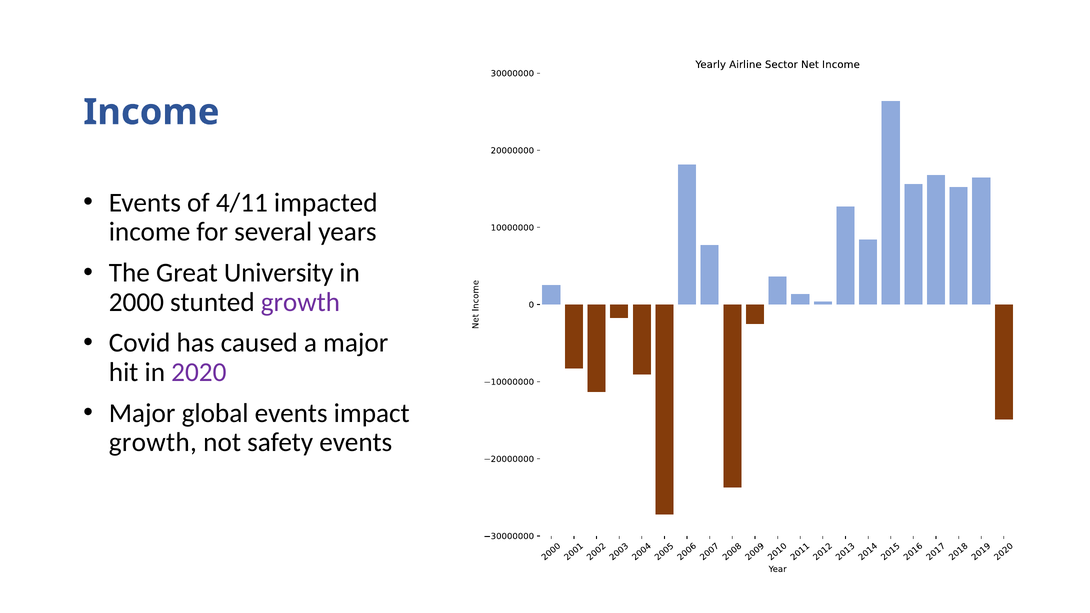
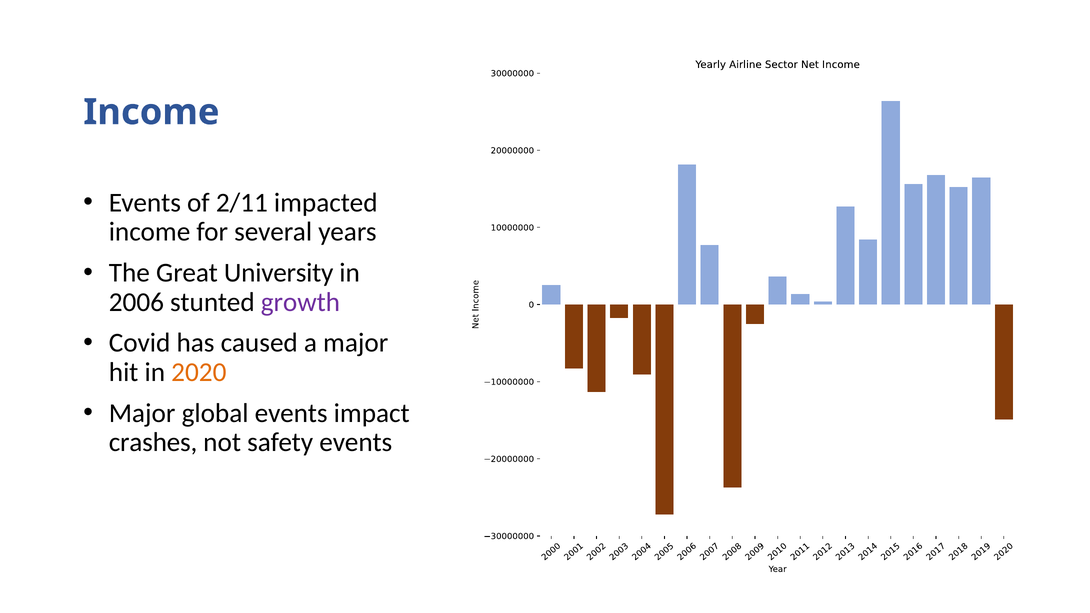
4/11: 4/11 -> 2/11 (242, 203)
2000: 2000 -> 2006 (136, 302)
2020 colour: purple -> orange (199, 372)
growth: growth -> crashes (153, 443)
